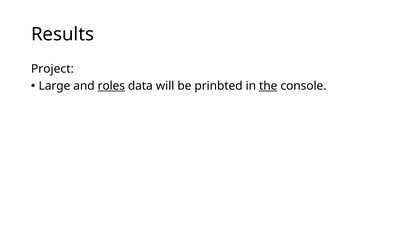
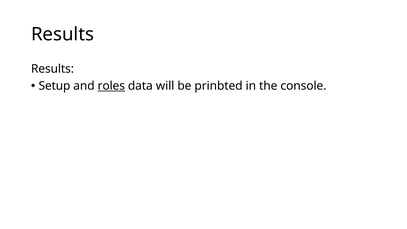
Project: Project -> Results (53, 69)
Large: Large -> Setup (55, 86)
the underline: present -> none (268, 86)
